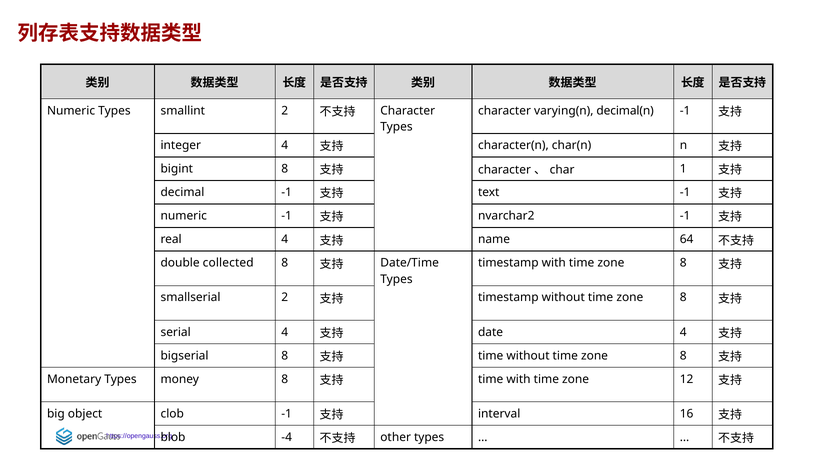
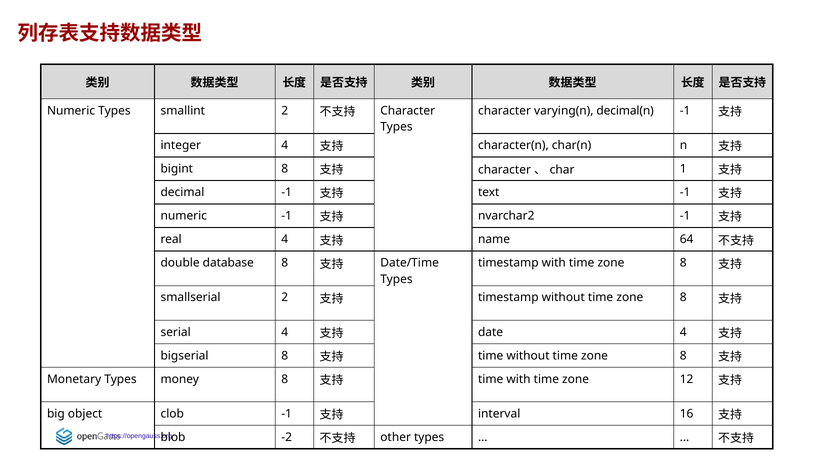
collected: collected -> database (228, 263)
-4: -4 -> -2 (287, 437)
